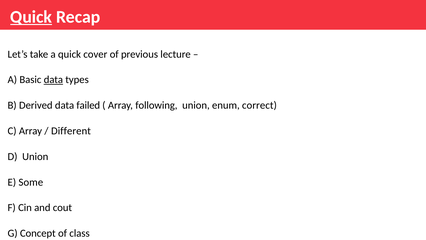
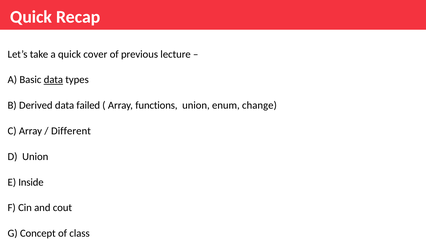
Quick underline: present -> none (31, 17)
following: following -> functions (156, 105)
correct: correct -> change (259, 105)
Some: Some -> Inside (31, 182)
